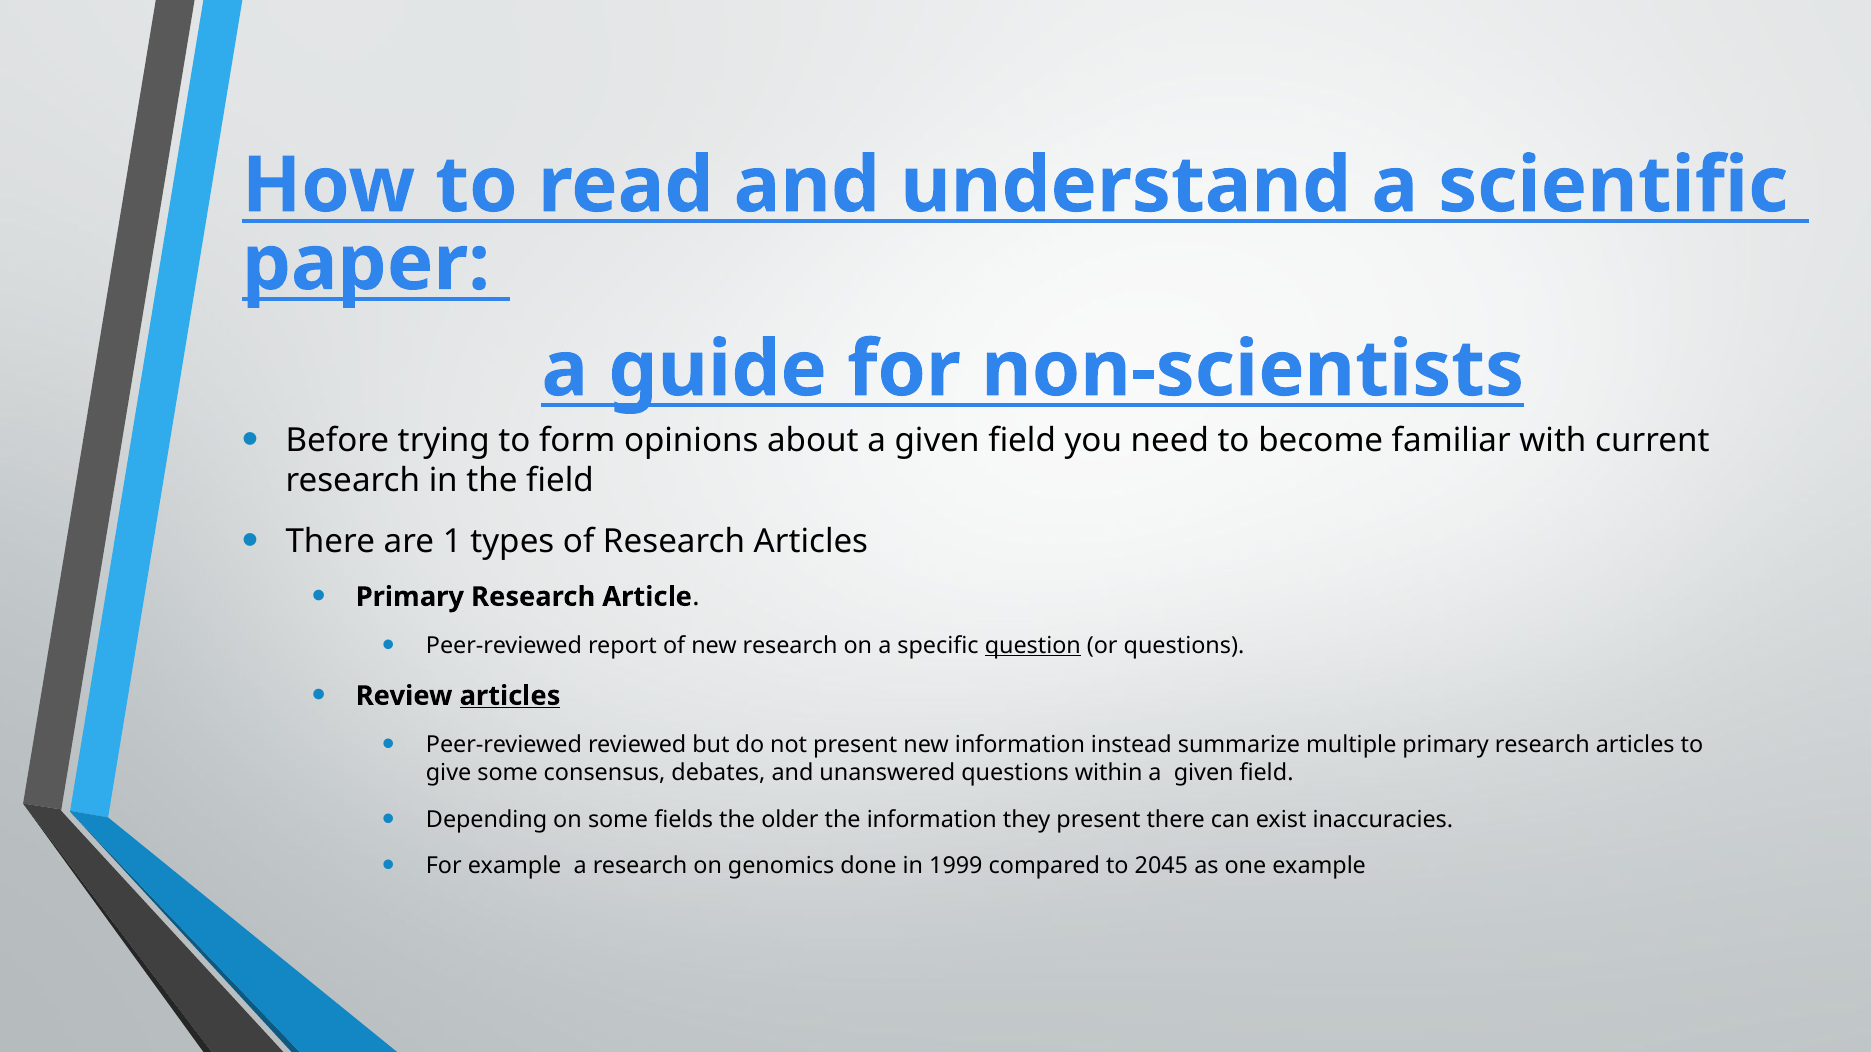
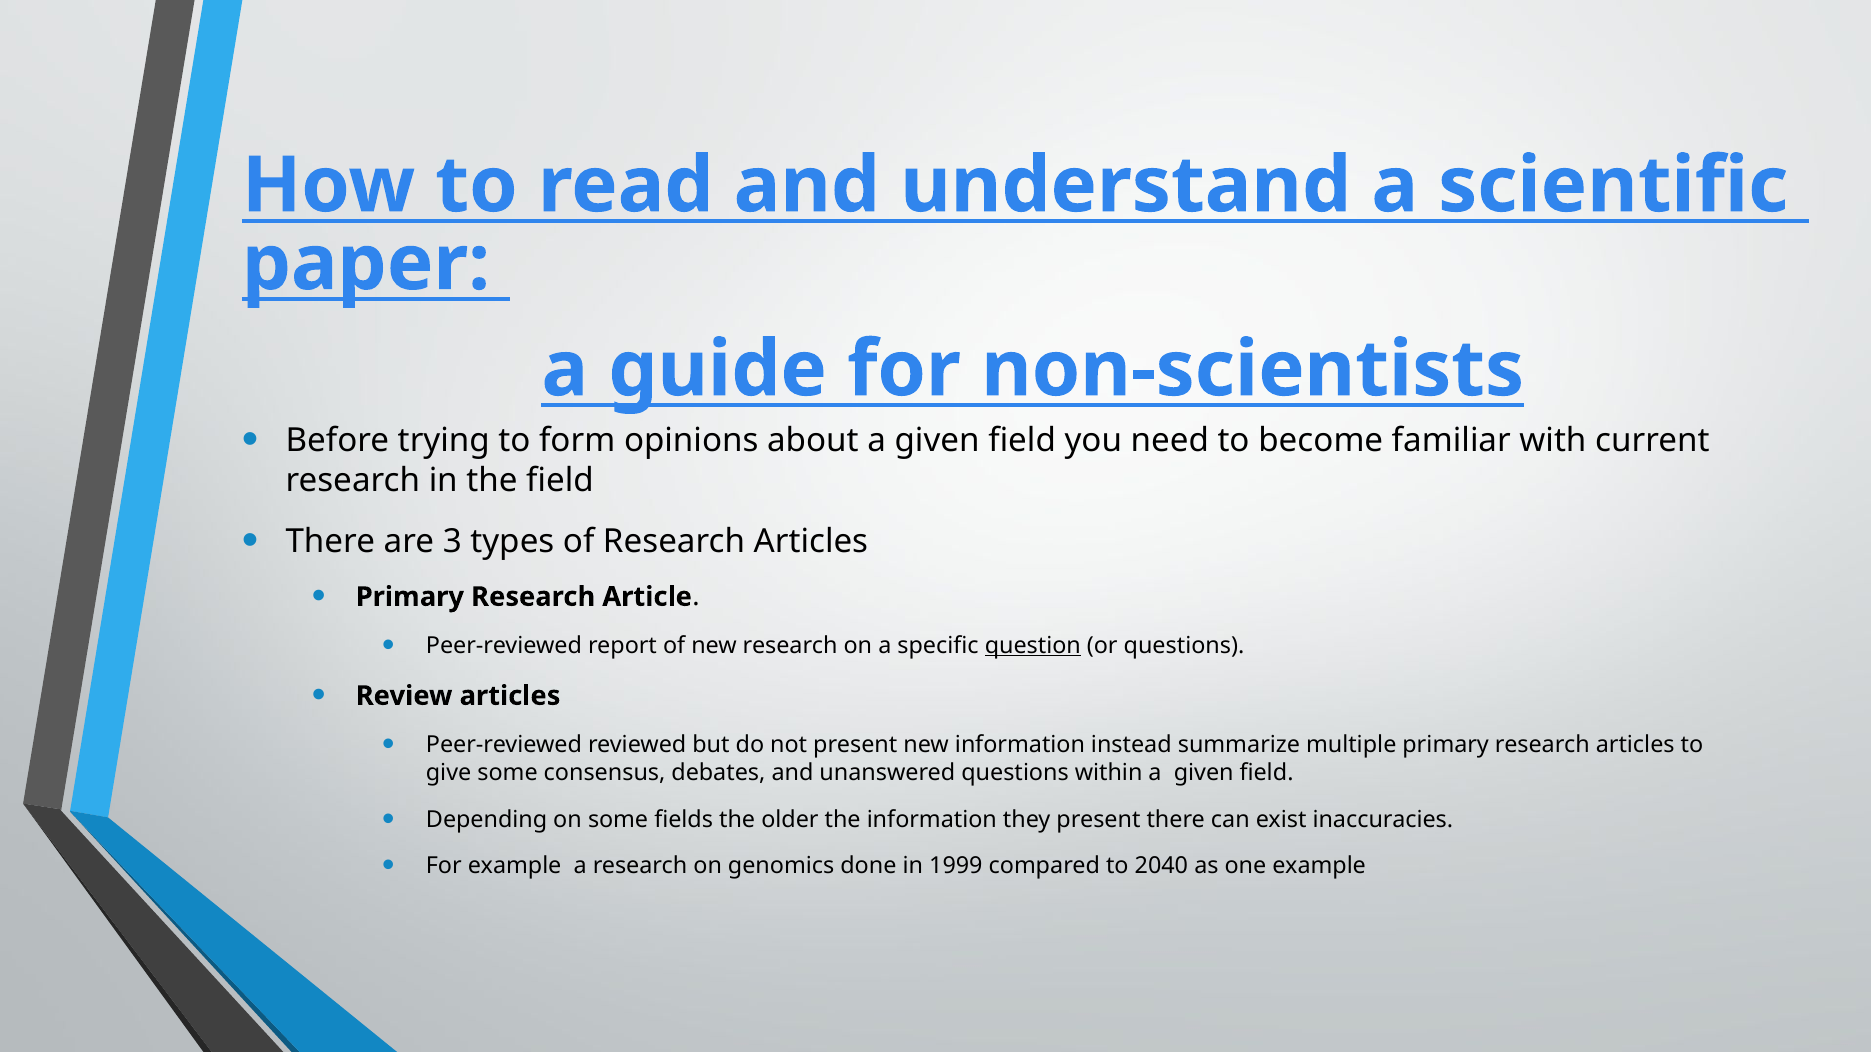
1: 1 -> 3 (452, 542)
articles underline: present -> none (510, 696)
2045: 2045 -> 2040 (1161, 867)
